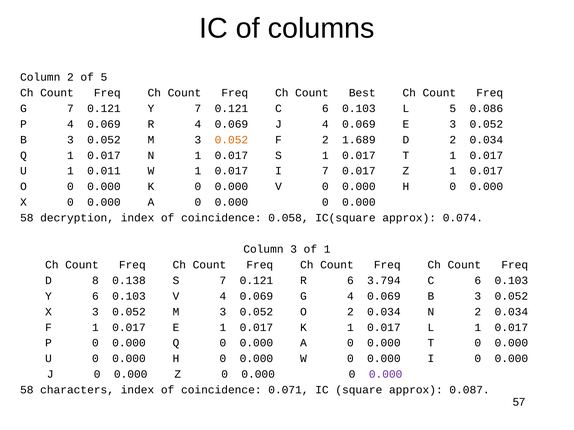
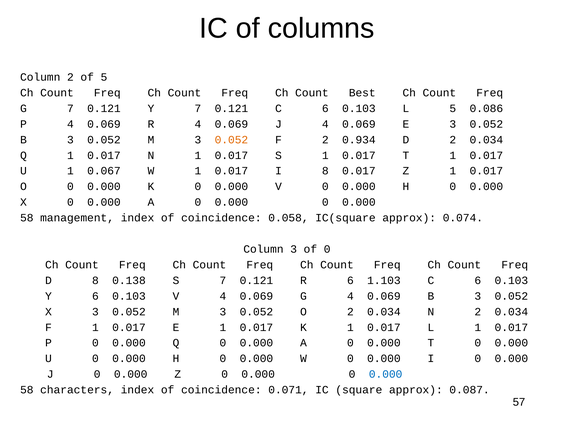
1.689: 1.689 -> 0.934 (359, 140)
0.011: 0.011 -> 0.067 (104, 171)
I 7: 7 -> 8 (325, 171)
decryption: decryption -> management (77, 218)
of 1: 1 -> 0 (327, 250)
3.794: 3.794 -> 1.103 (384, 281)
0.000 colour: purple -> blue (386, 375)
